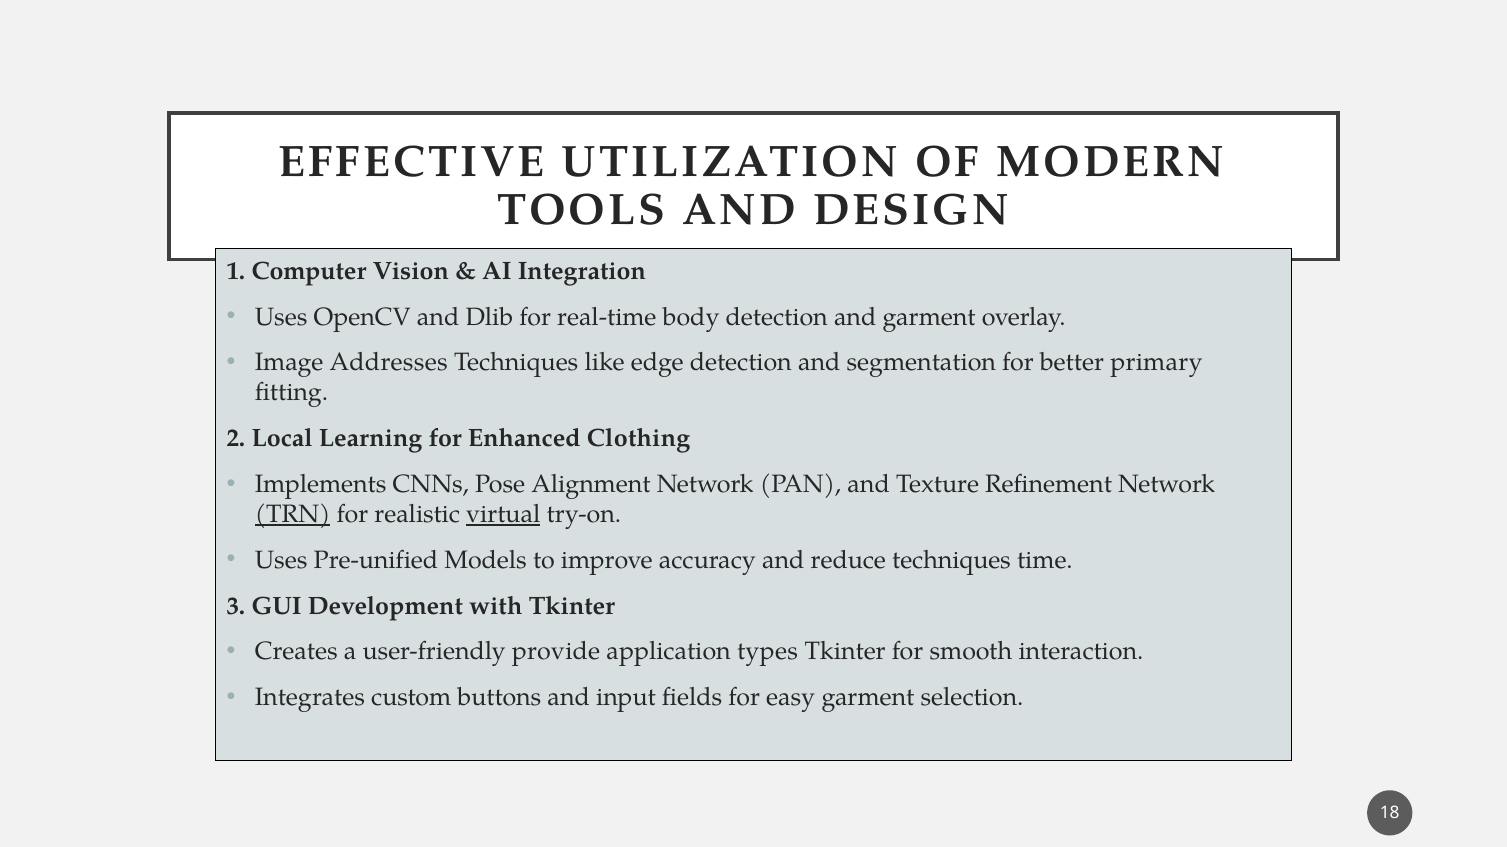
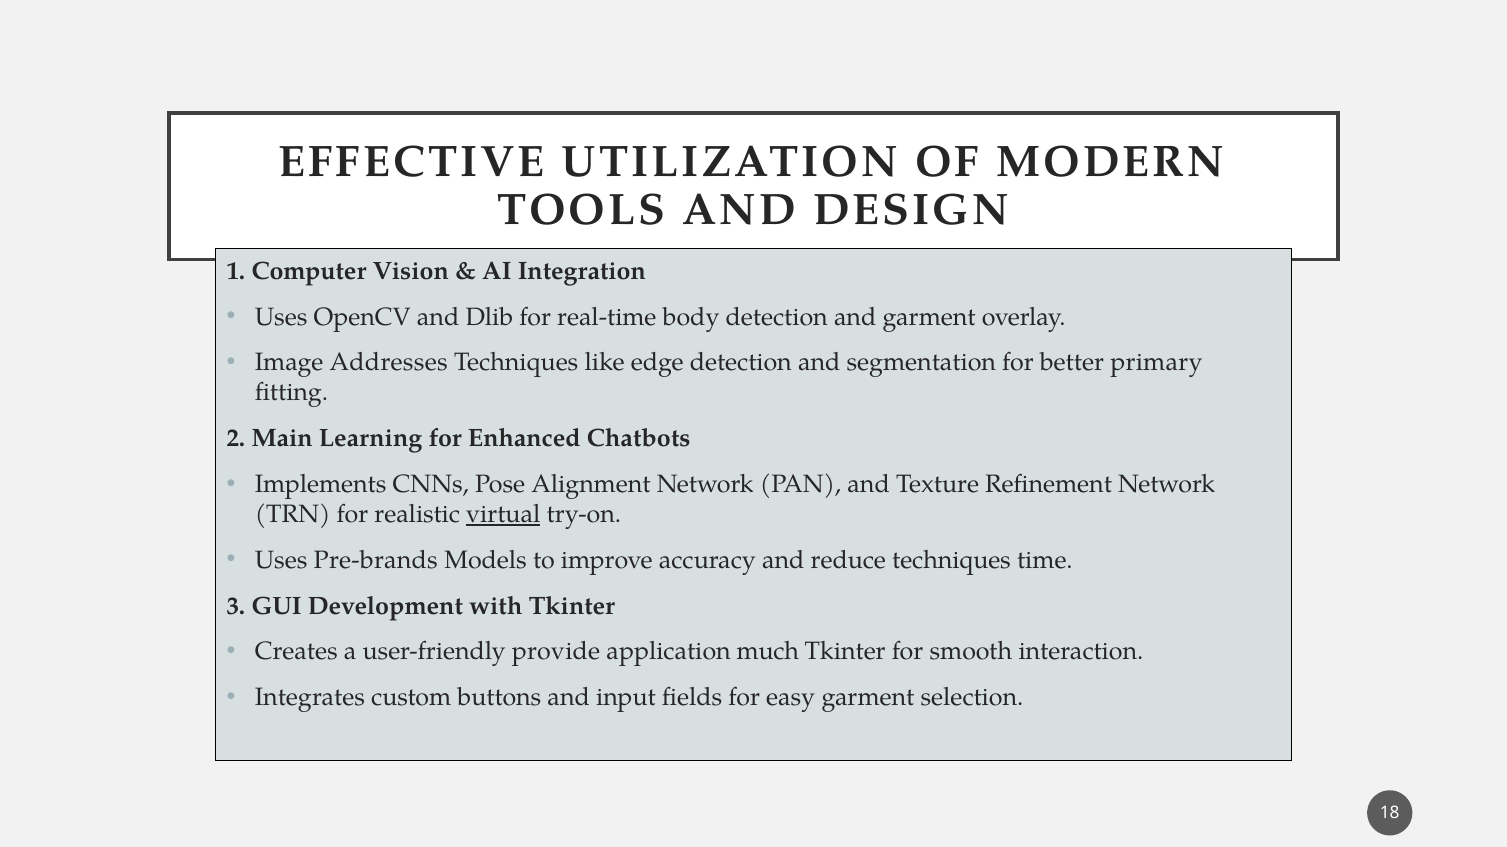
Local: Local -> Main (282, 439)
Clothing: Clothing -> Chatbots (639, 439)
TRN underline: present -> none (293, 515)
Pre-unified: Pre-unified -> Pre-brands (376, 561)
types: types -> much (768, 652)
